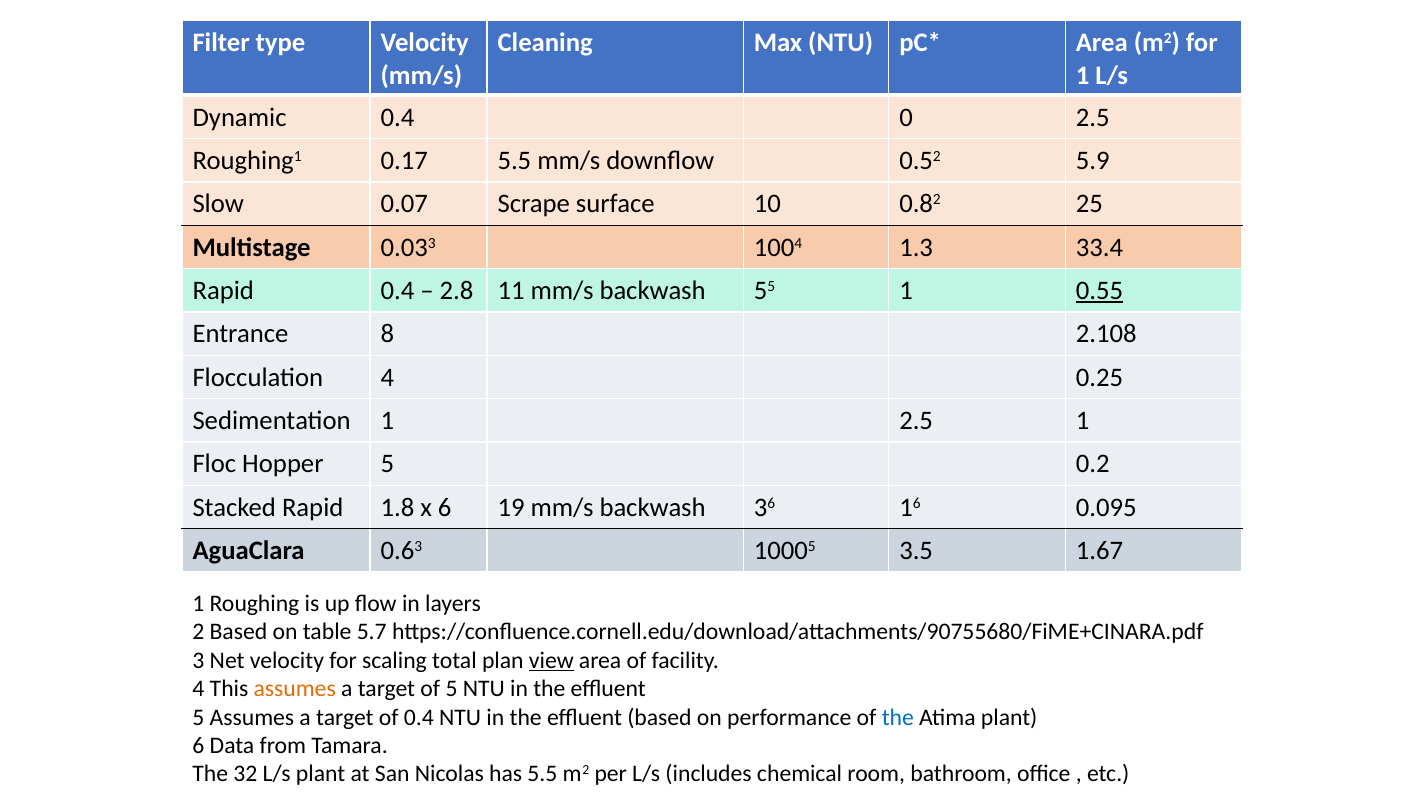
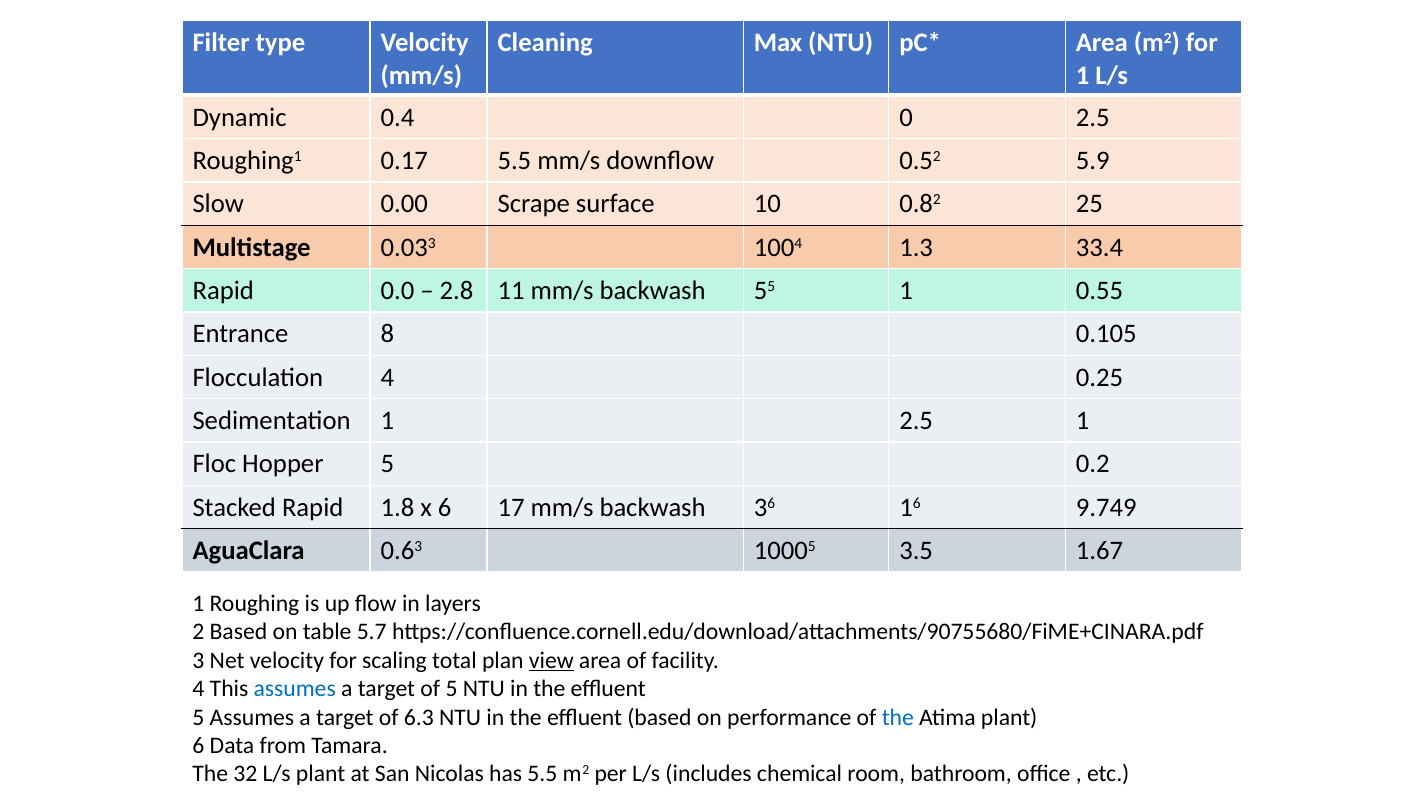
0.07: 0.07 -> 0.00 (404, 204)
Rapid 0.4: 0.4 -> 0.0 (398, 291)
0.55 underline: present -> none (1100, 291)
2.108: 2.108 -> 0.105 (1106, 334)
19: 19 -> 17 (511, 507)
0.095: 0.095 -> 9.749 (1106, 507)
assumes colour: orange -> blue (295, 689)
of 0.4: 0.4 -> 6.3 (419, 717)
